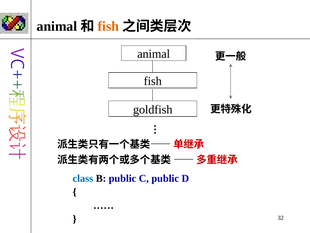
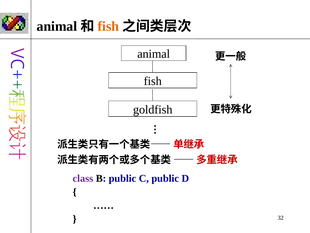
class colour: blue -> purple (83, 178)
